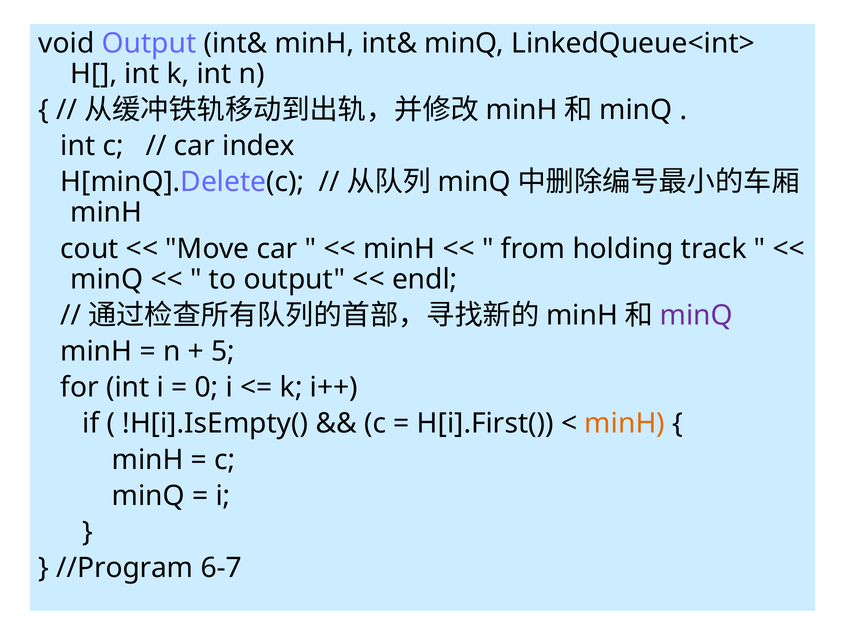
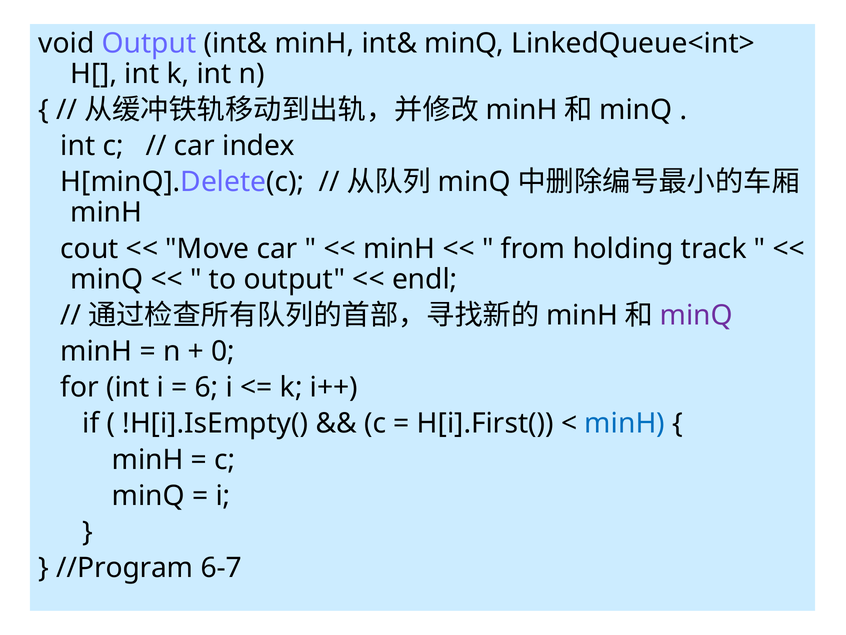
5: 5 -> 0 (223, 351)
0: 0 -> 6 (207, 387)
minH colour: orange -> blue (625, 423)
